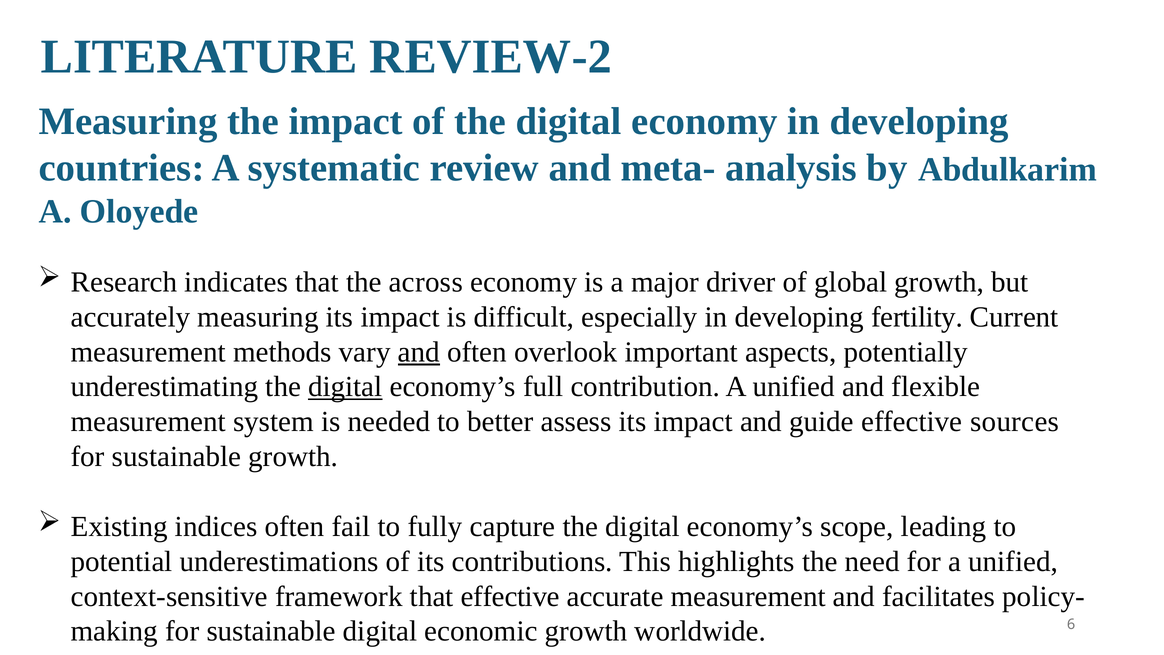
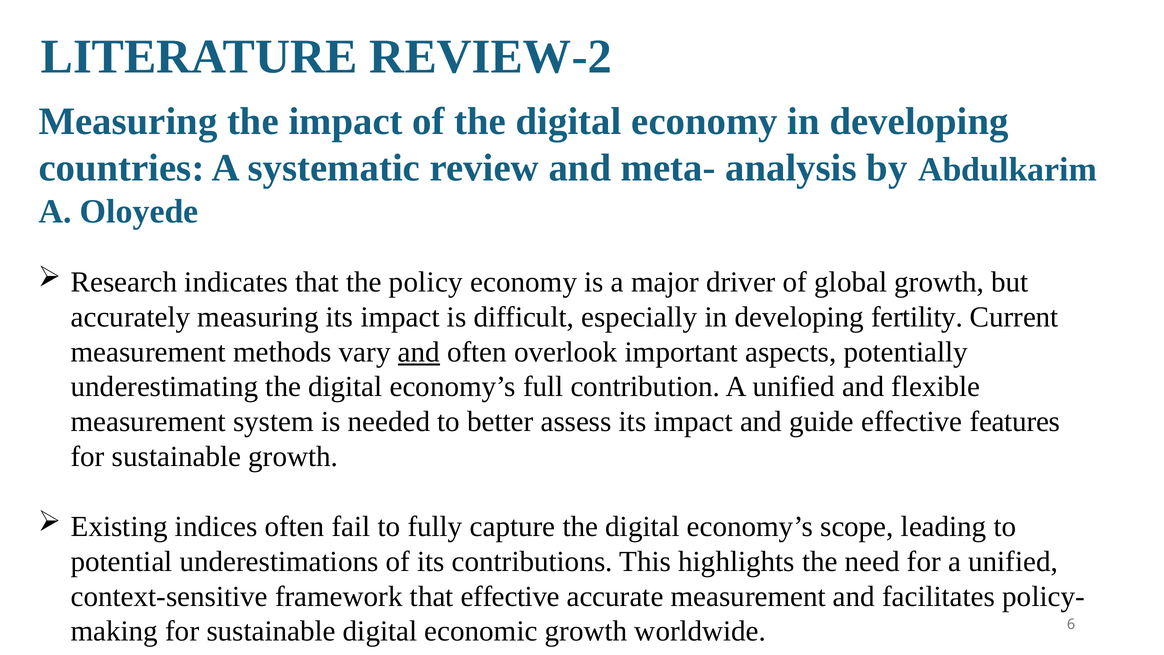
across: across -> policy (426, 282)
digital underline: present -> none (345, 387)
sources: sources -> features (1015, 422)
